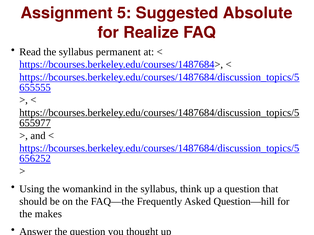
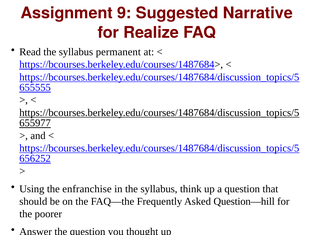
5: 5 -> 9 (124, 13)
Absolute: Absolute -> Narrative (258, 13)
womankind: womankind -> enfranchise (87, 189)
makes: makes -> poorer (48, 214)
